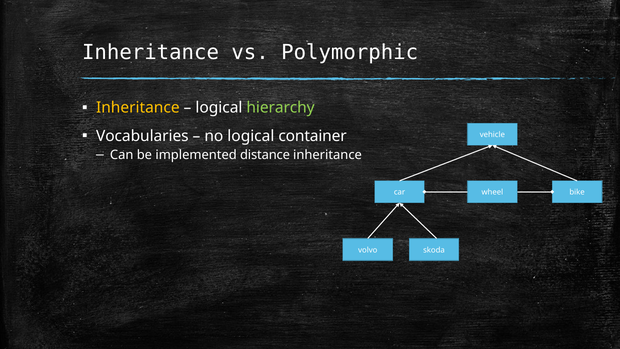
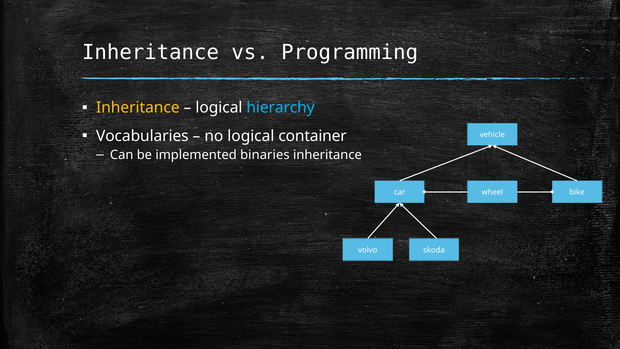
Polymorphic: Polymorphic -> Programming (350, 52)
hierarchy colour: light green -> light blue (281, 108)
distance: distance -> binaries (265, 155)
